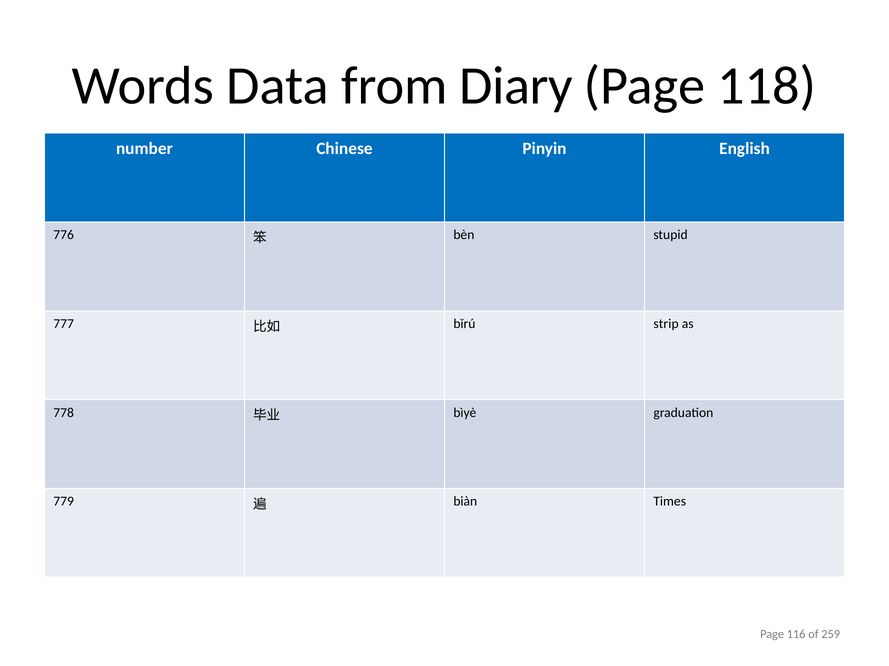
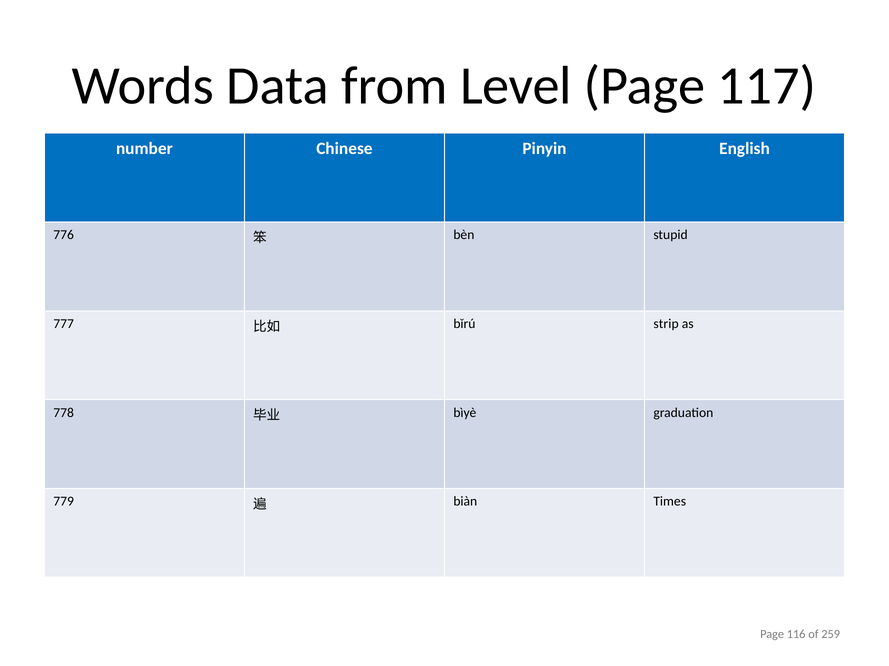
Diary: Diary -> Level (516, 86)
118: 118 -> 117 (767, 86)
